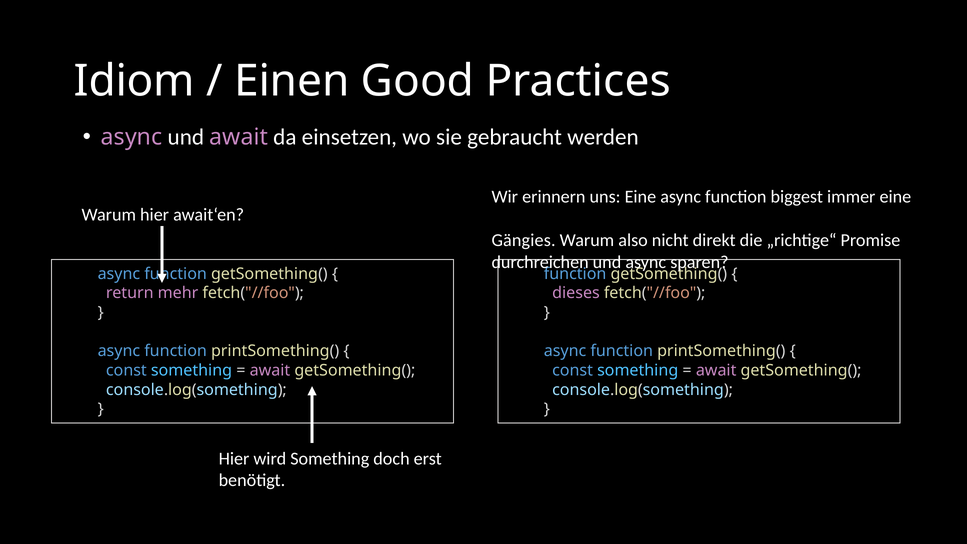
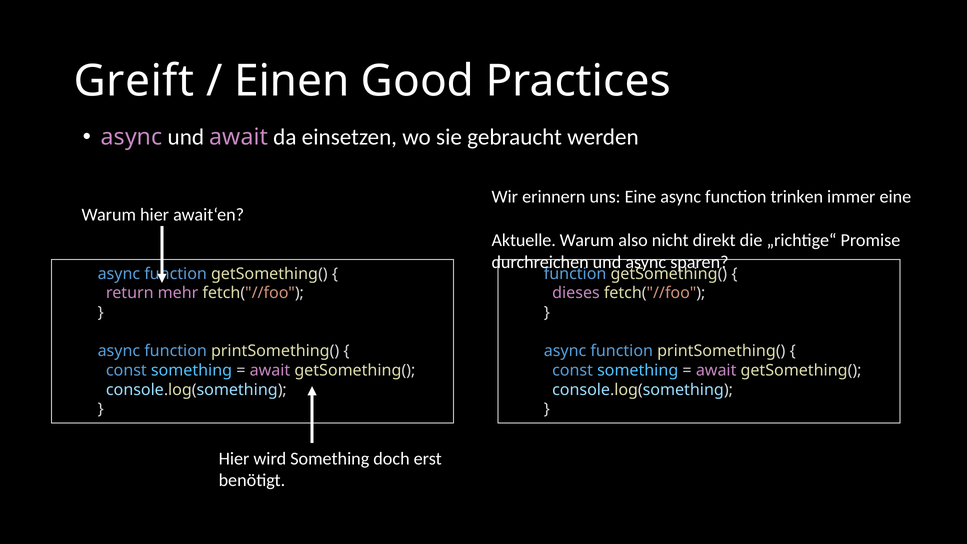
Idiom: Idiom -> Greift (134, 81)
biggest: biggest -> trinken (797, 197)
Gängies: Gängies -> Aktuelle (524, 240)
